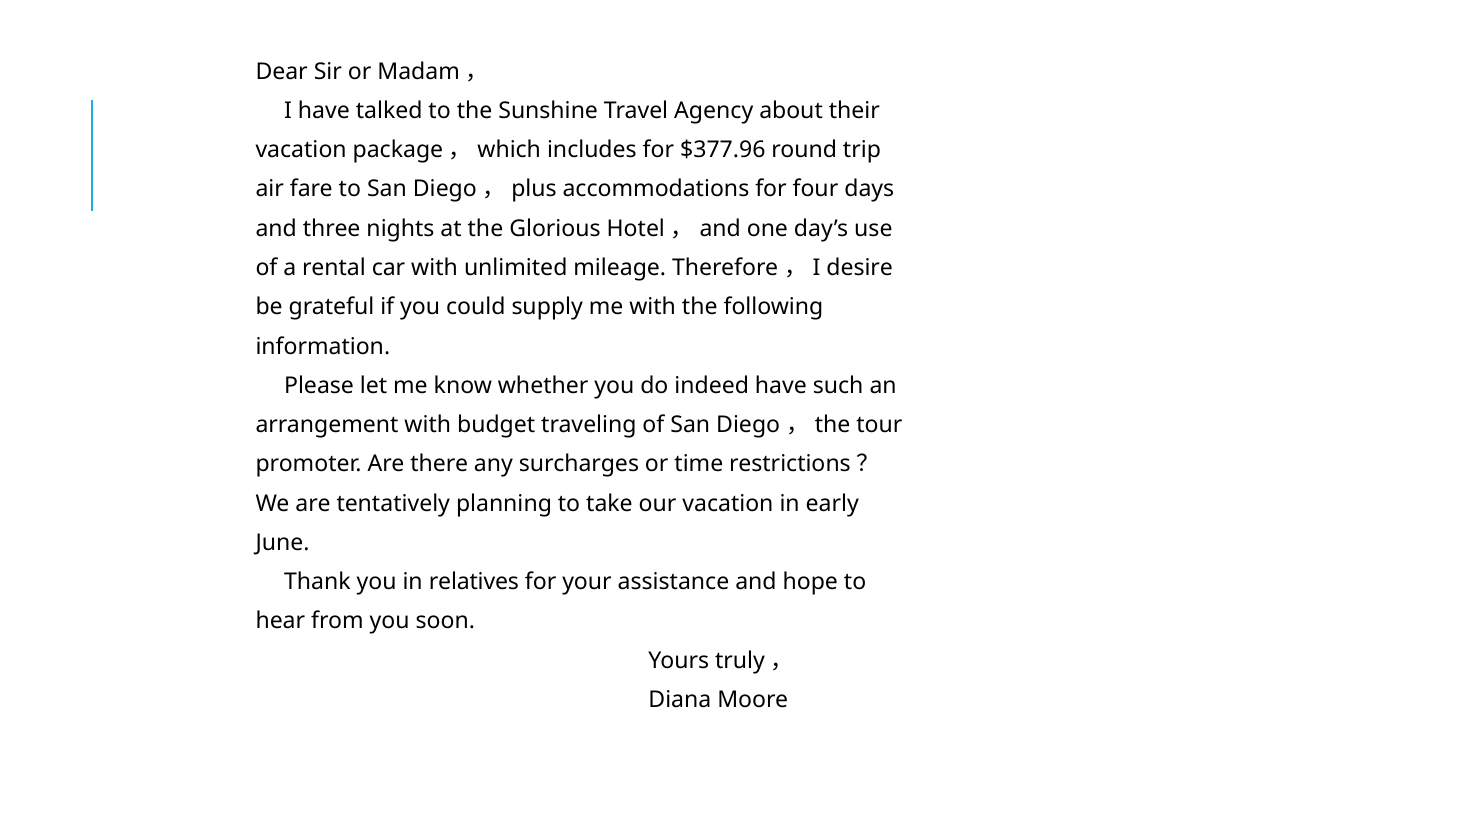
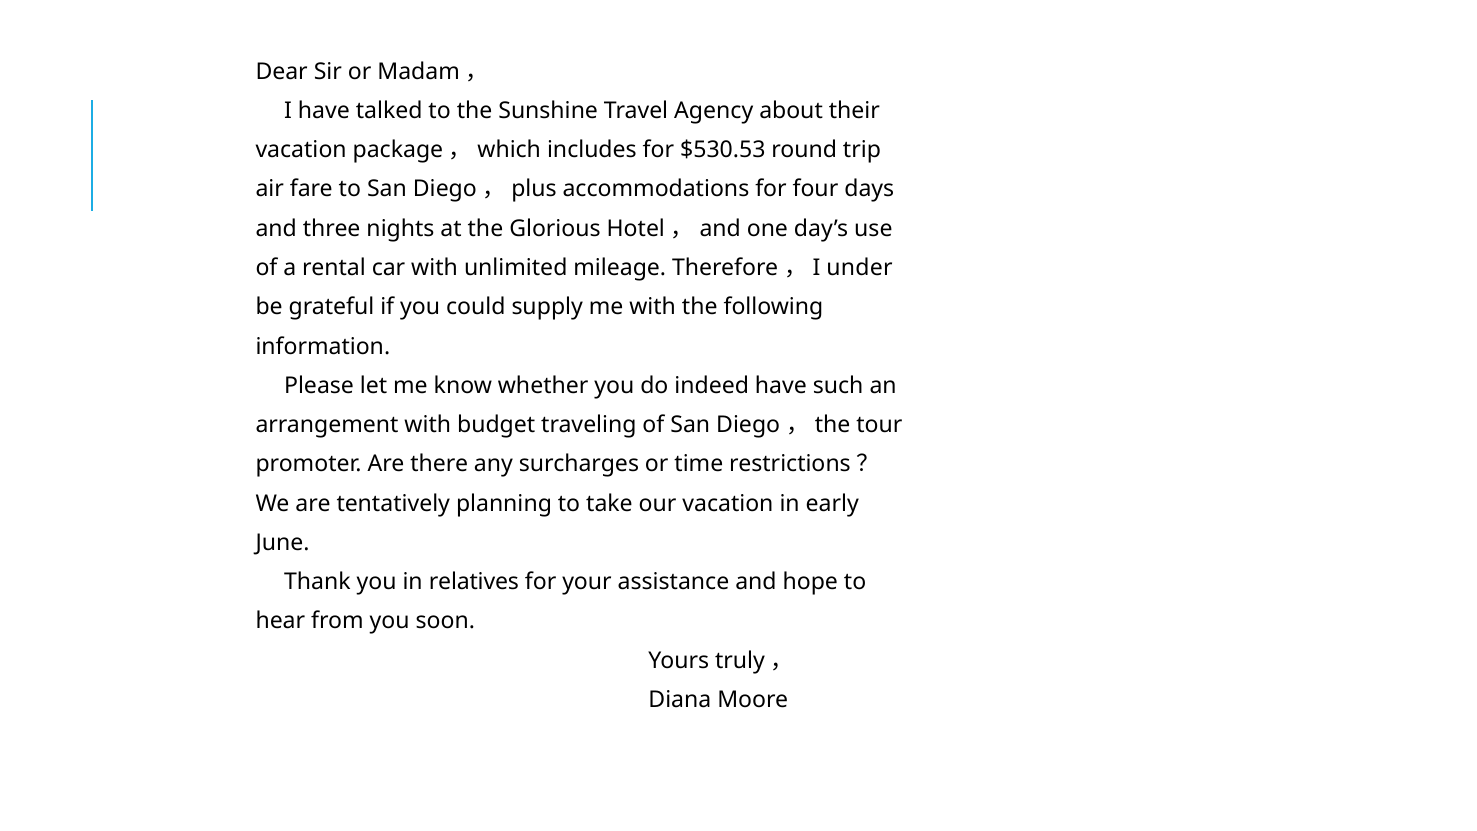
$377.96: $377.96 -> $530.53 (723, 150)
desire: desire -> under (860, 268)
